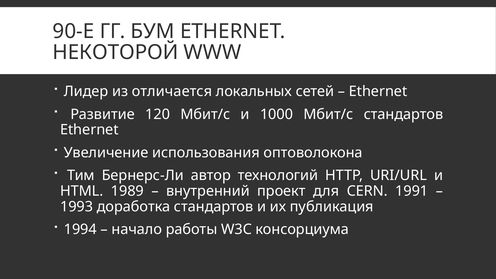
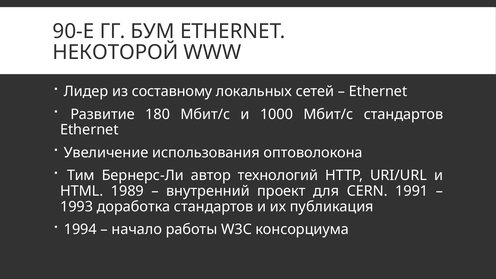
отличается: отличается -> составному (172, 91)
120: 120 -> 180 (158, 114)
